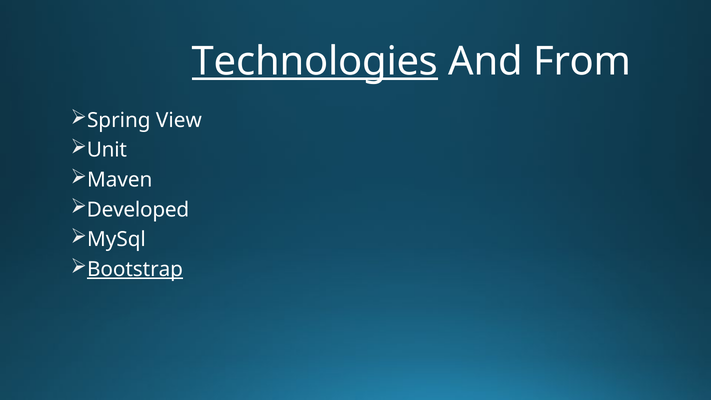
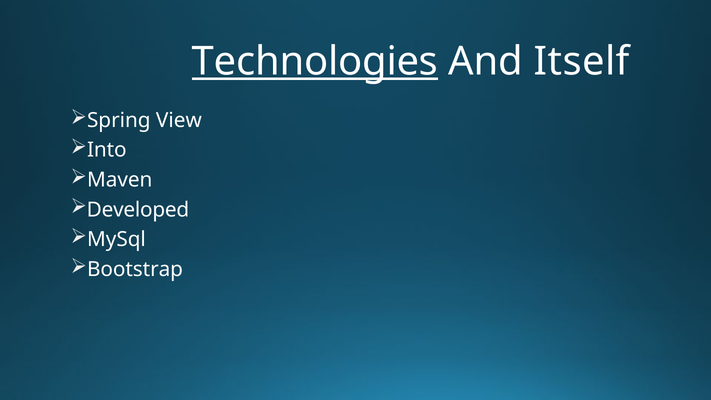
From: From -> Itself (582, 62)
Unit: Unit -> Into (107, 150)
Bootstrap underline: present -> none (135, 269)
